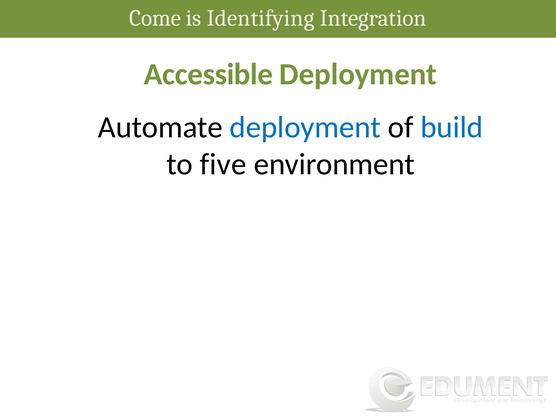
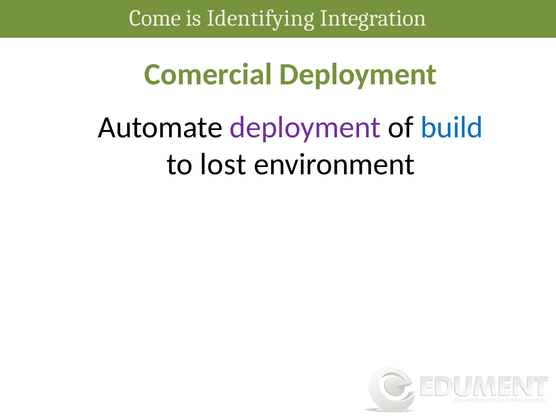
Accessible: Accessible -> Comercial (208, 74)
deployment colour: blue -> purple (305, 127)
five: five -> lost (223, 164)
